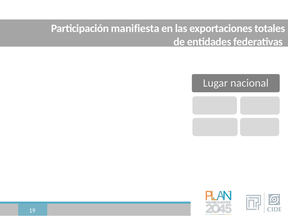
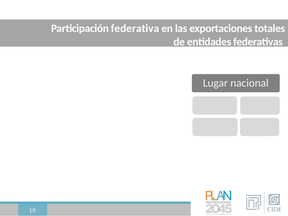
manifiesta: manifiesta -> federativa (135, 28)
